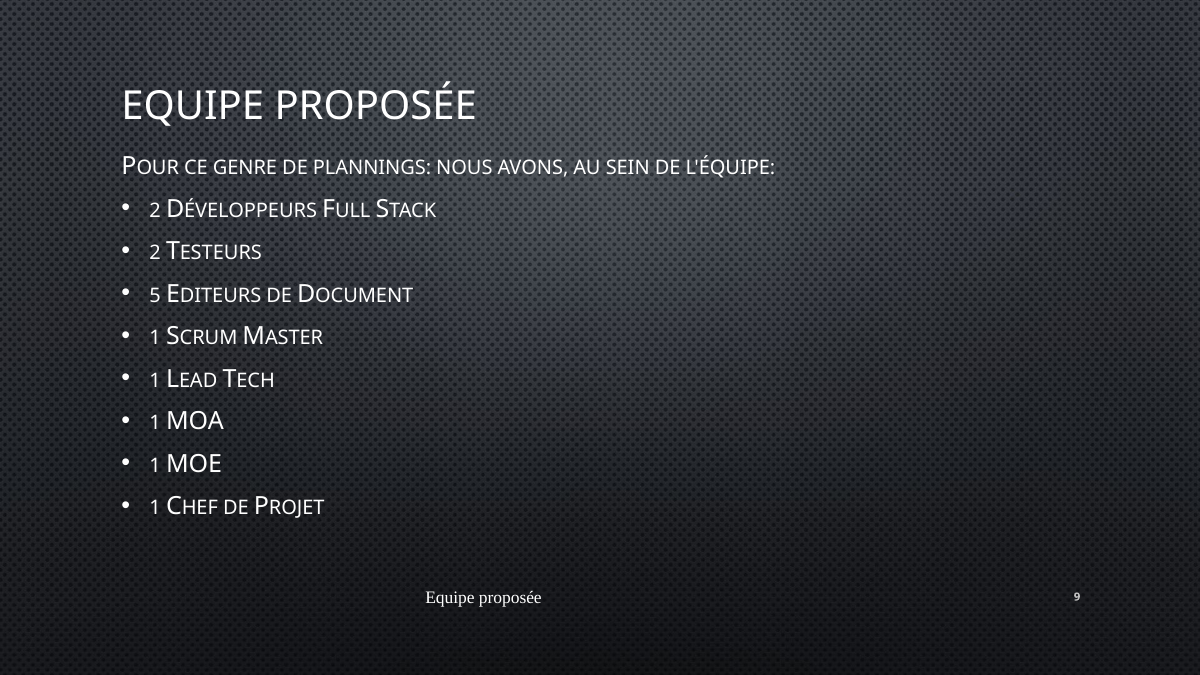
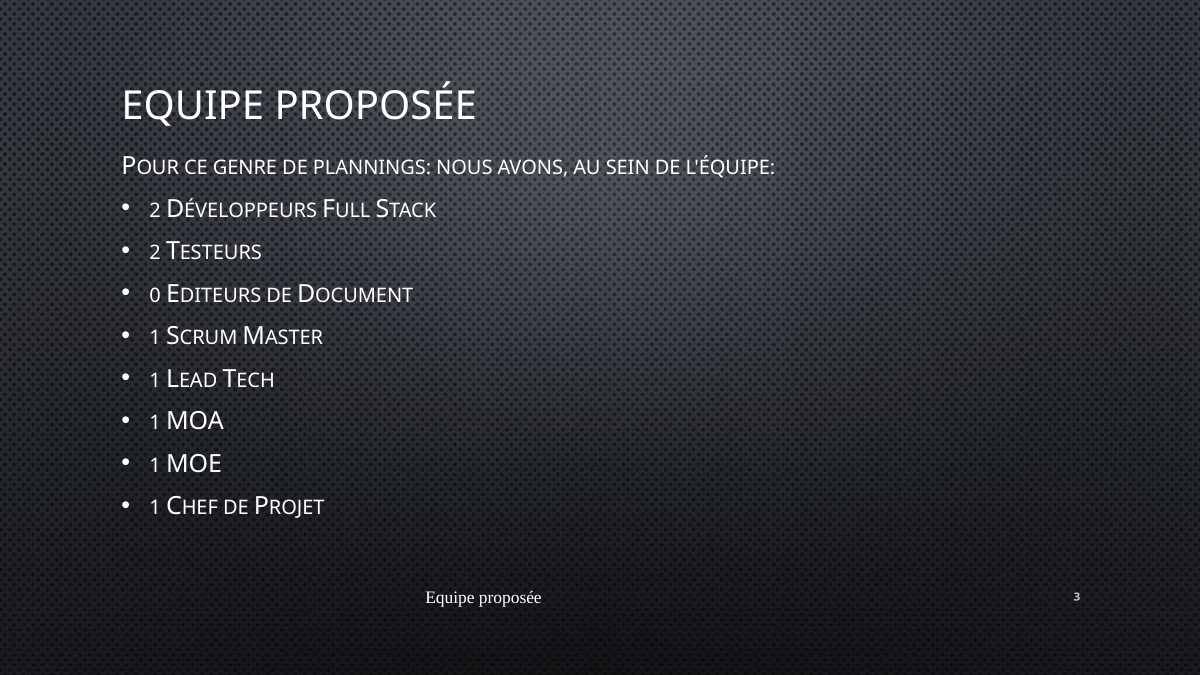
5: 5 -> 0 (155, 296)
9: 9 -> 3 (1077, 597)
